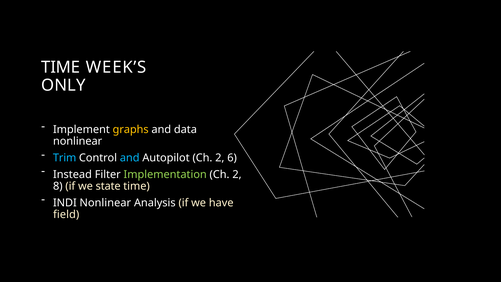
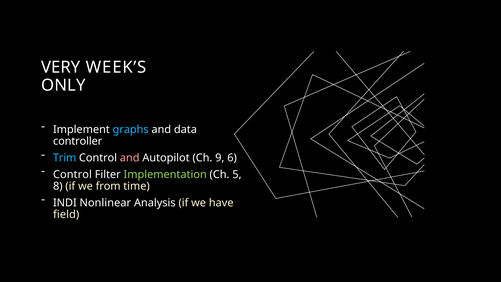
TIME: TIME -> VERY (61, 67)
graphs colour: yellow -> light blue (131, 129)
nonlinear: nonlinear -> controller (78, 141)
and colour: light blue -> pink (130, 158)
Autopilot Ch 2: 2 -> 9 (220, 158)
Instead: Instead -> Control (72, 174)
2: 2 -> 5 (237, 174)
state: state -> from (108, 186)
